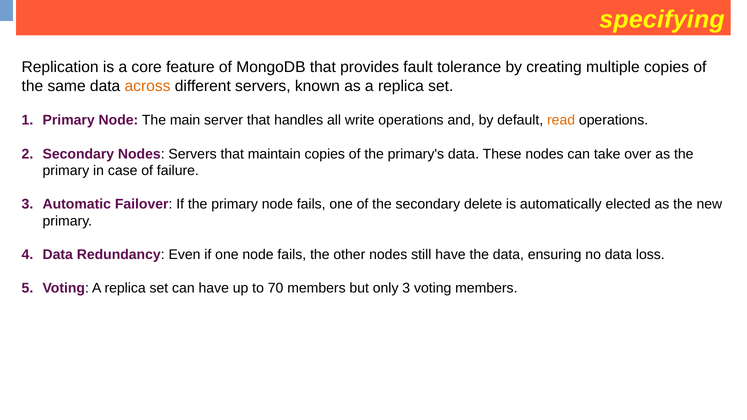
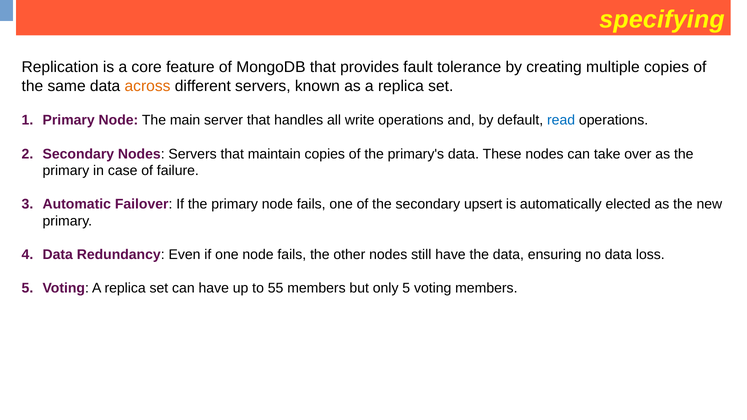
read colour: orange -> blue (561, 120)
delete: delete -> upsert (483, 204)
70: 70 -> 55 (276, 288)
only 3: 3 -> 5 (406, 288)
